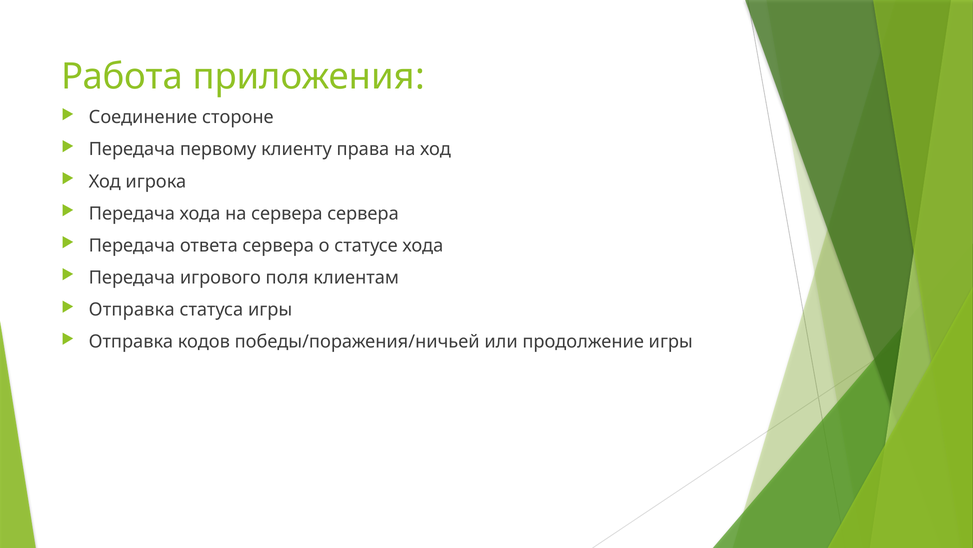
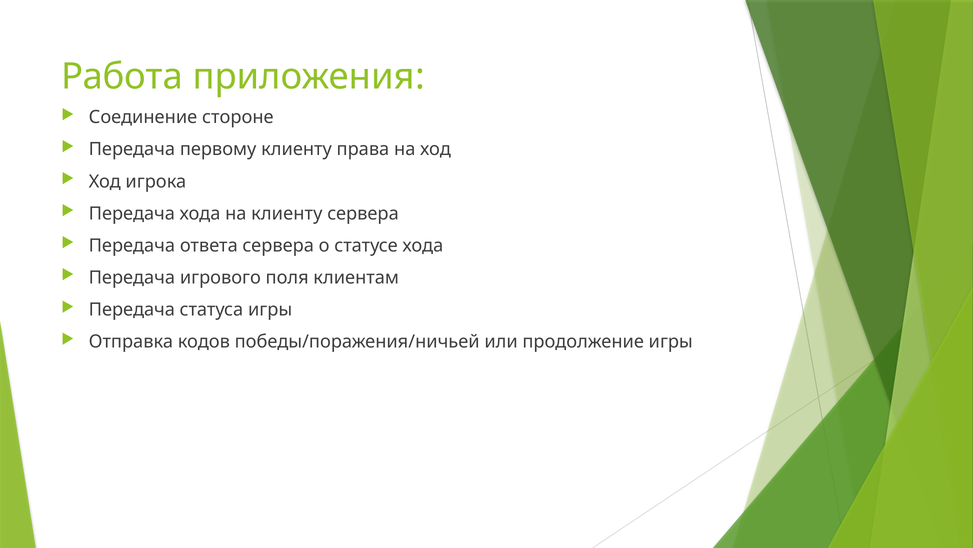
на сервера: сервера -> клиенту (287, 213)
Отправка: Отправка -> Передача (132, 309)
